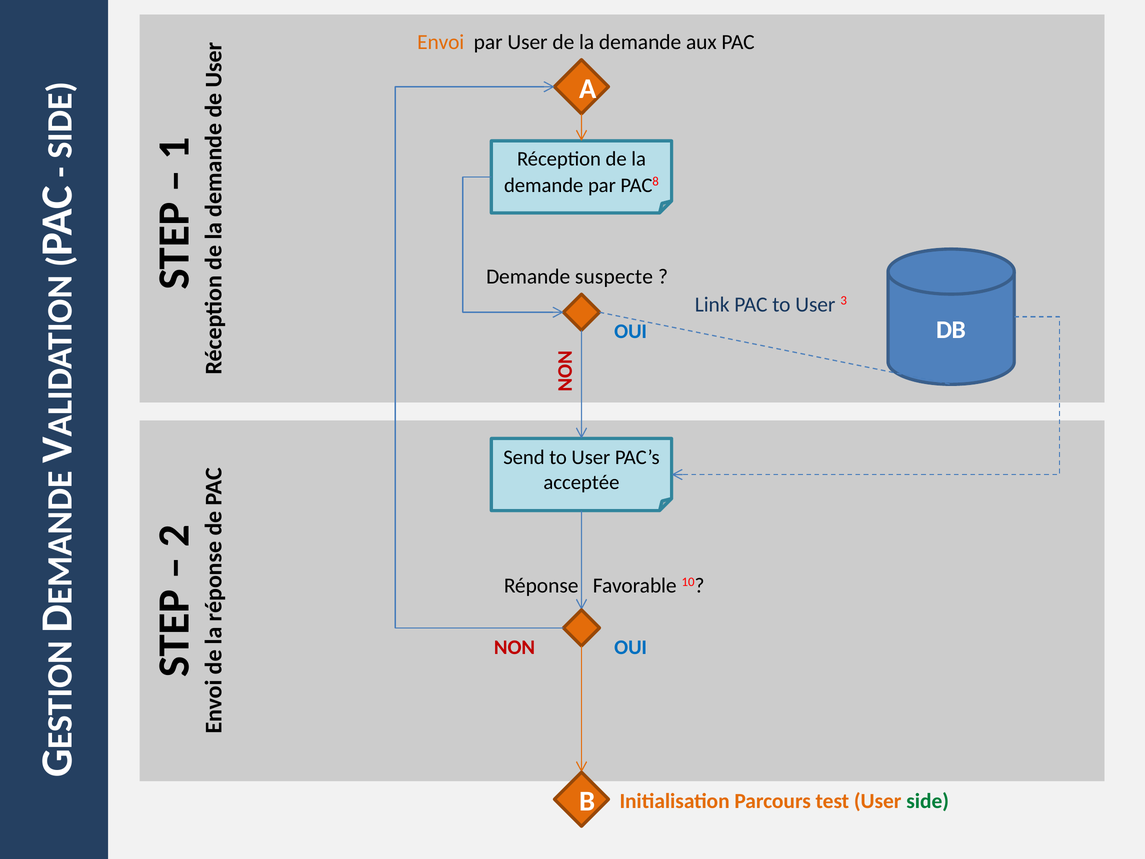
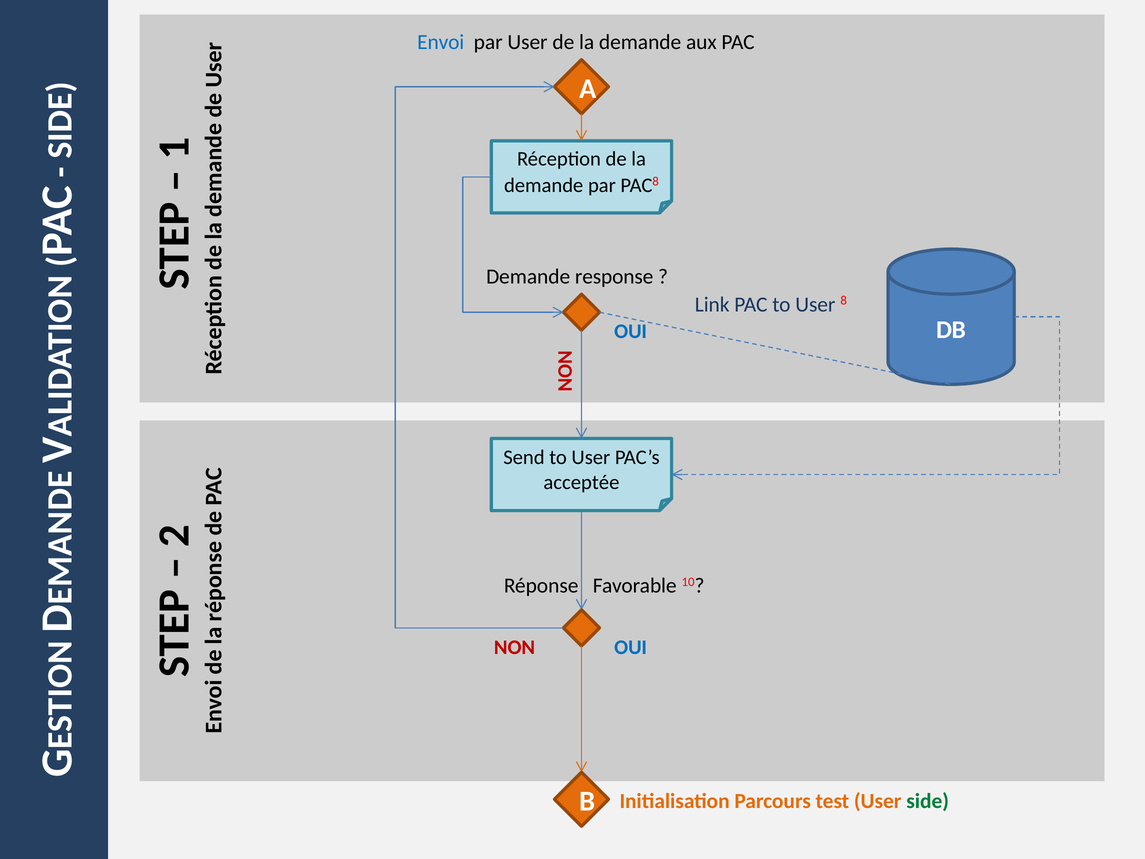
Envoi colour: orange -> blue (441, 42)
suspecte: suspecte -> response (614, 277)
3: 3 -> 8 (844, 301)
